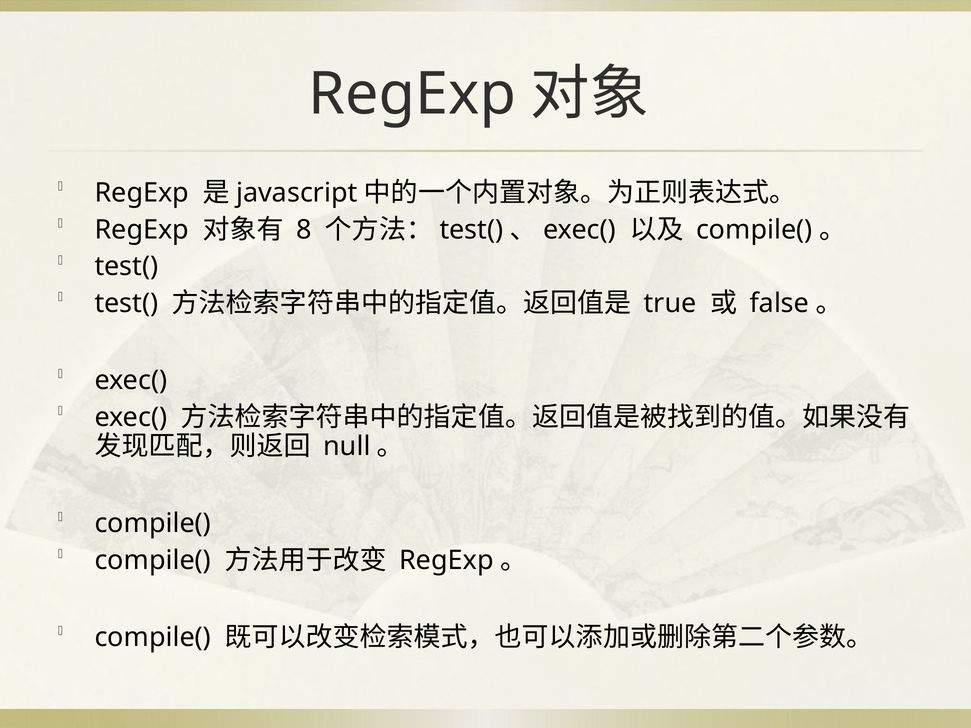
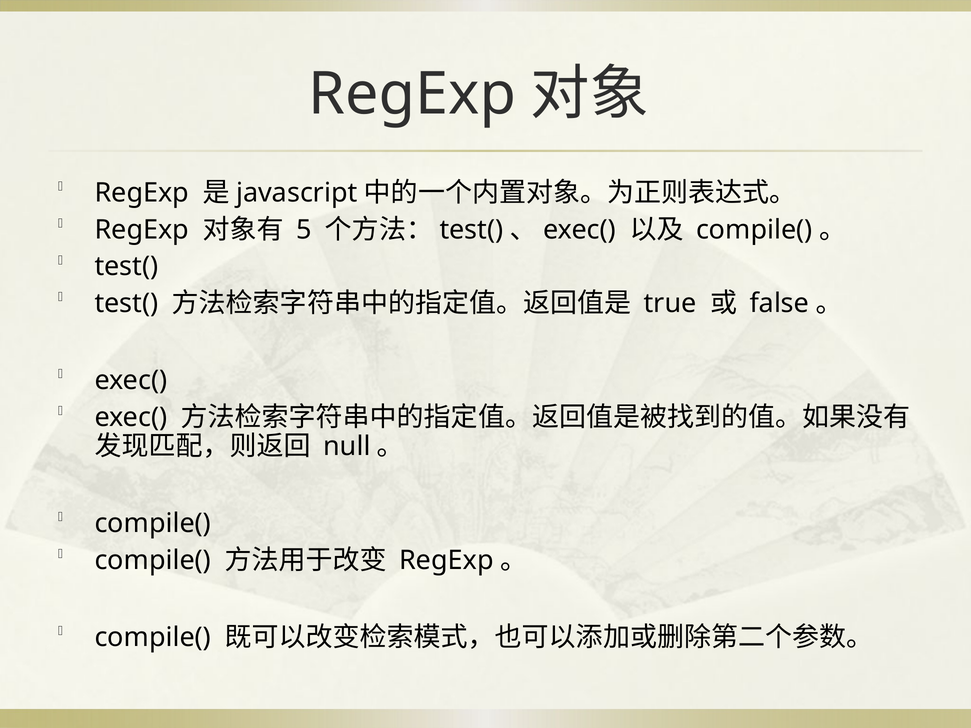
8: 8 -> 5 (304, 230)
